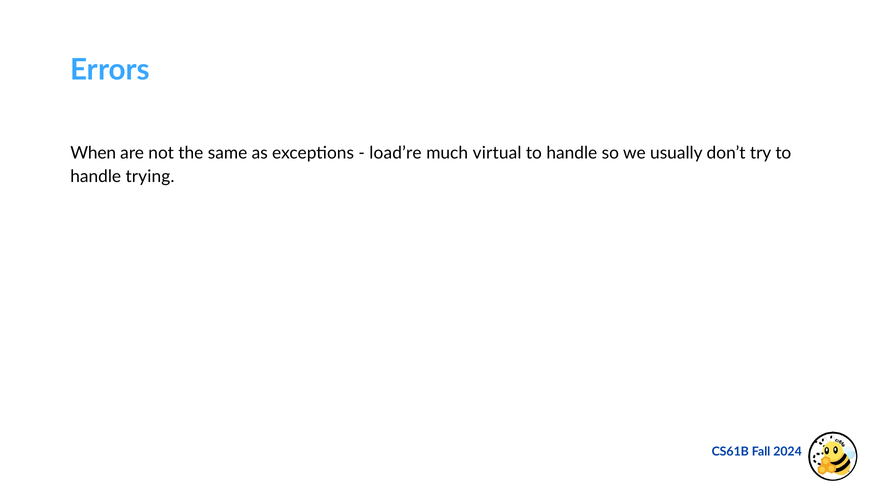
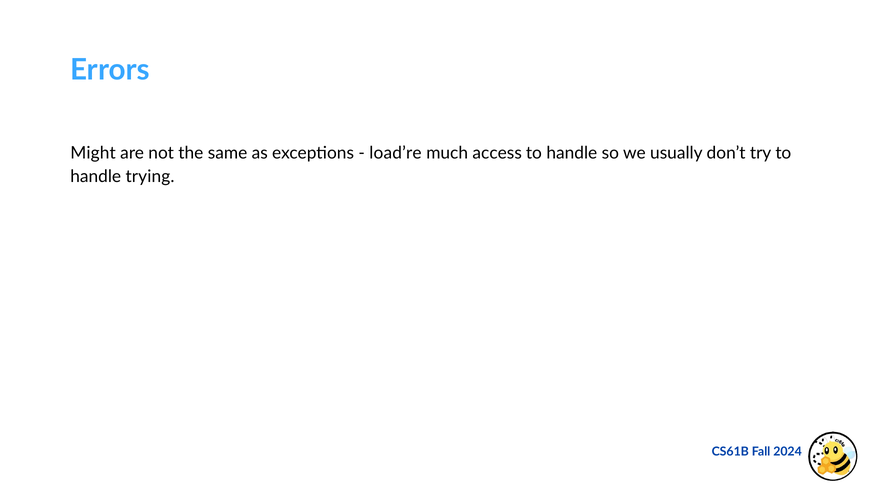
When: When -> Might (93, 153)
virtual: virtual -> access (497, 153)
